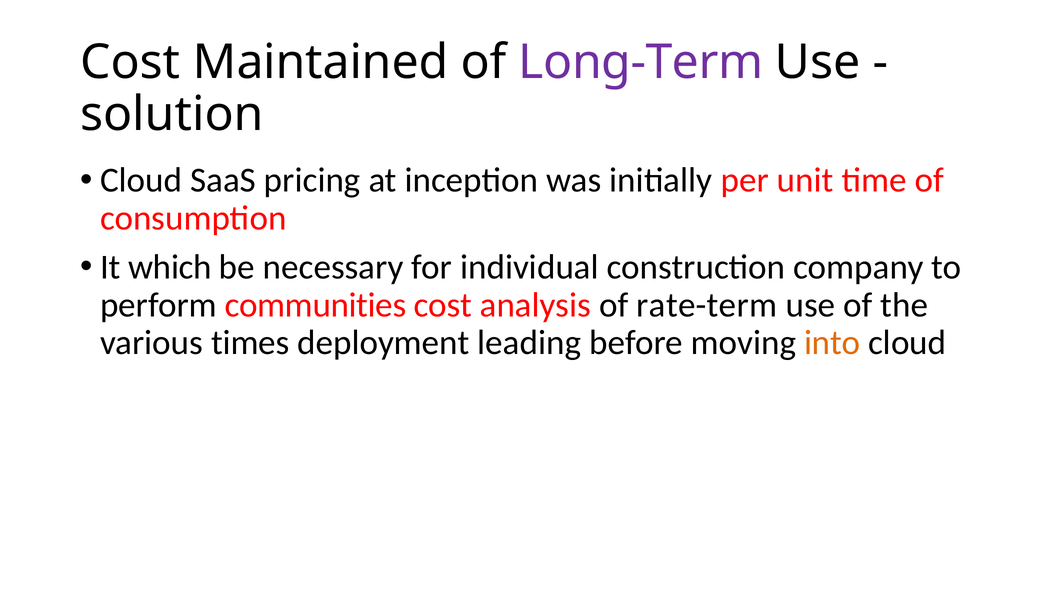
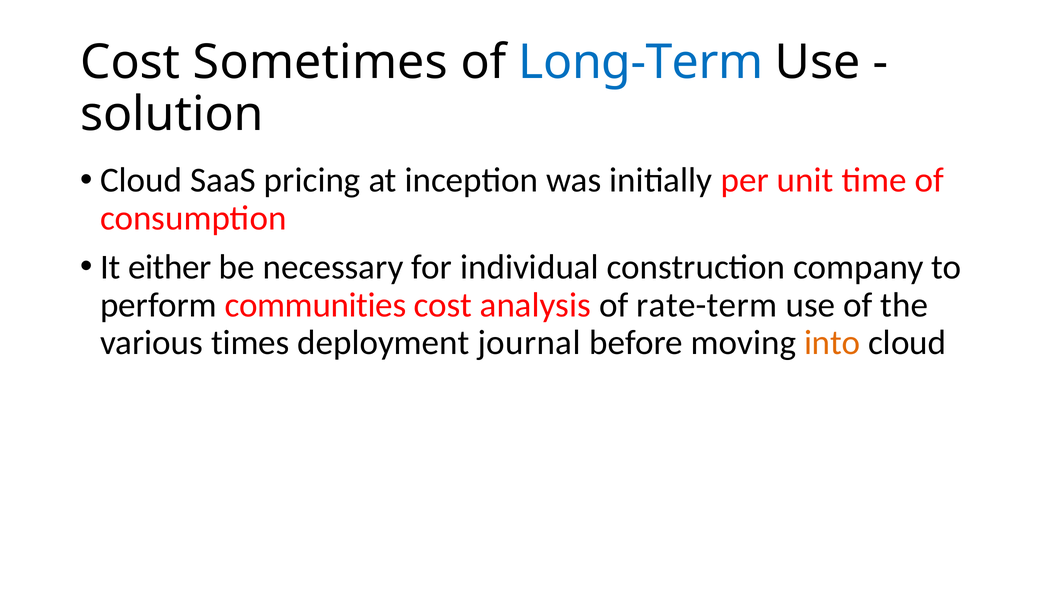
Maintained: Maintained -> Sometimes (320, 62)
Long-Term colour: purple -> blue (641, 62)
which: which -> either (170, 267)
leading: leading -> journal (529, 343)
